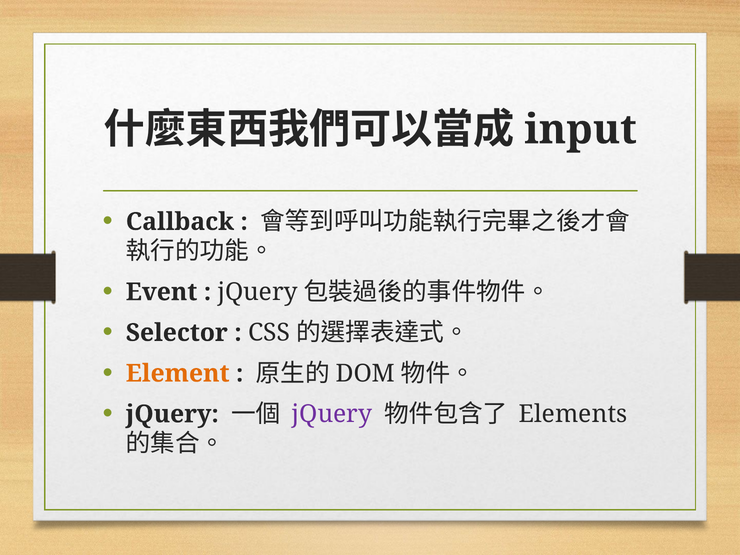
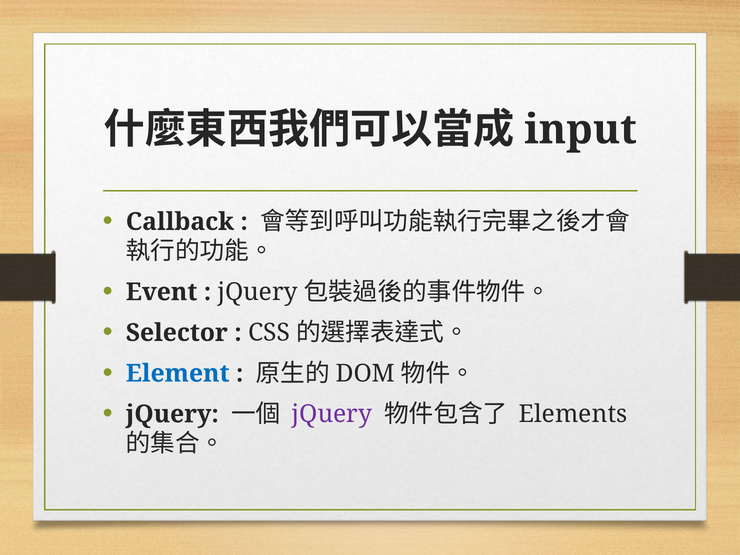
Element colour: orange -> blue (178, 373)
